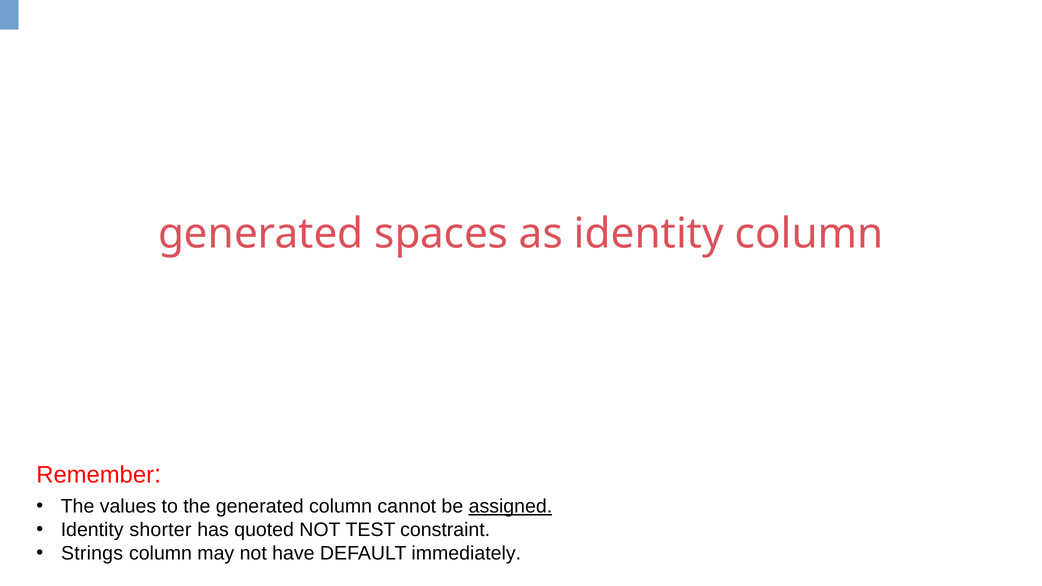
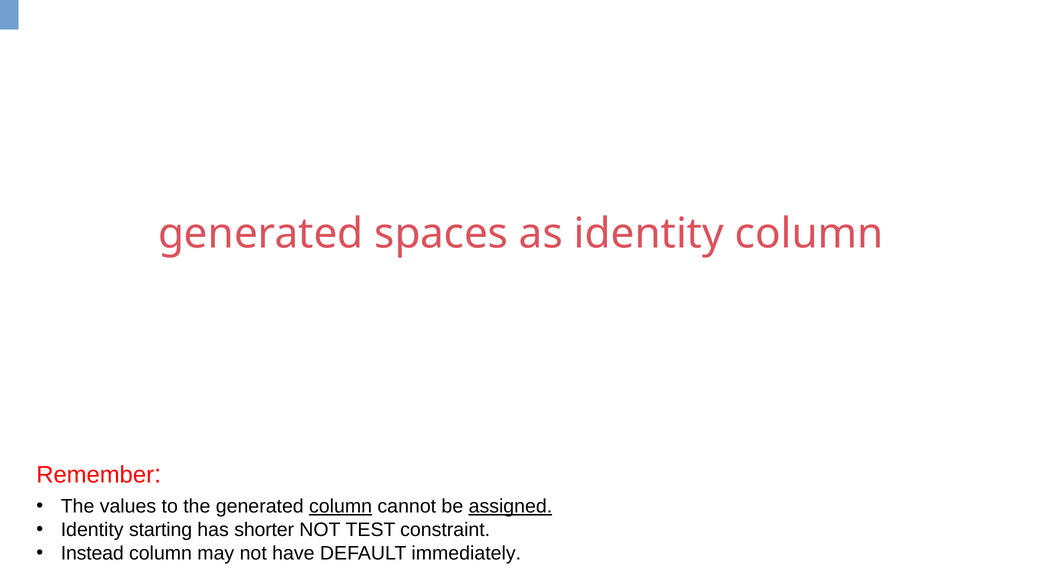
column underline: none -> present (341, 506)
shorter: shorter -> starting (161, 530)
quoted: quoted -> shorter (264, 530)
Strings: Strings -> Instead (92, 553)
